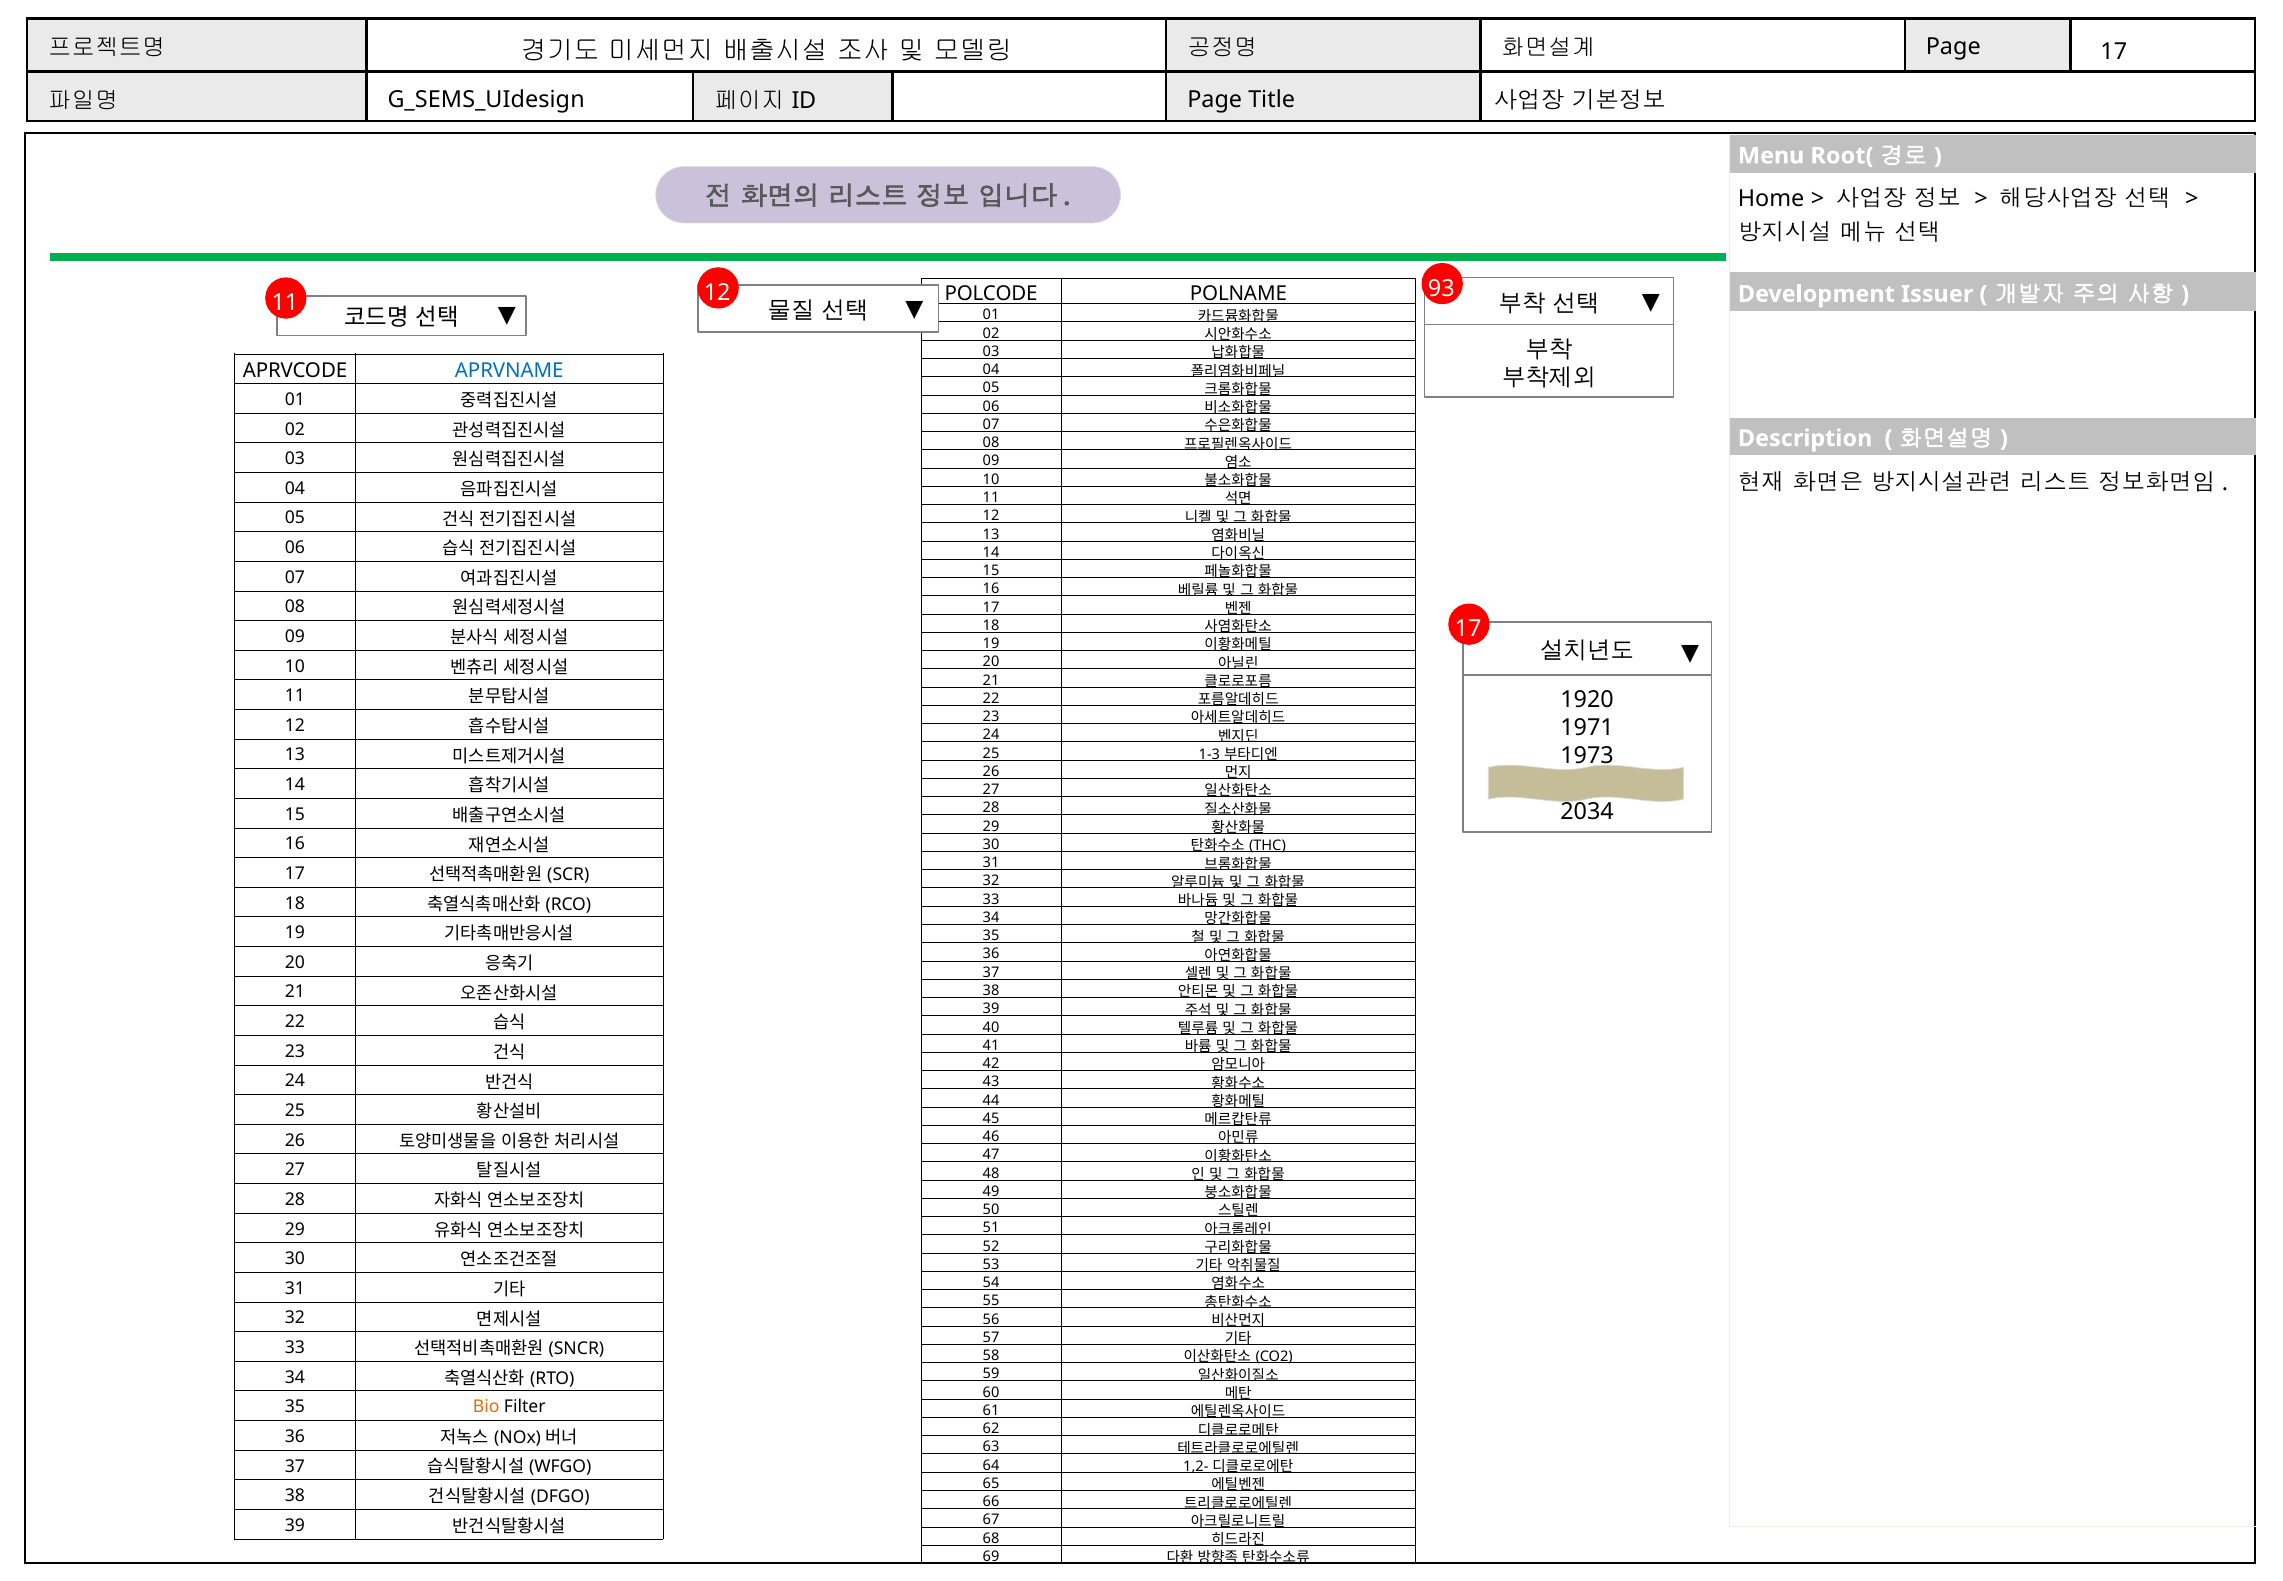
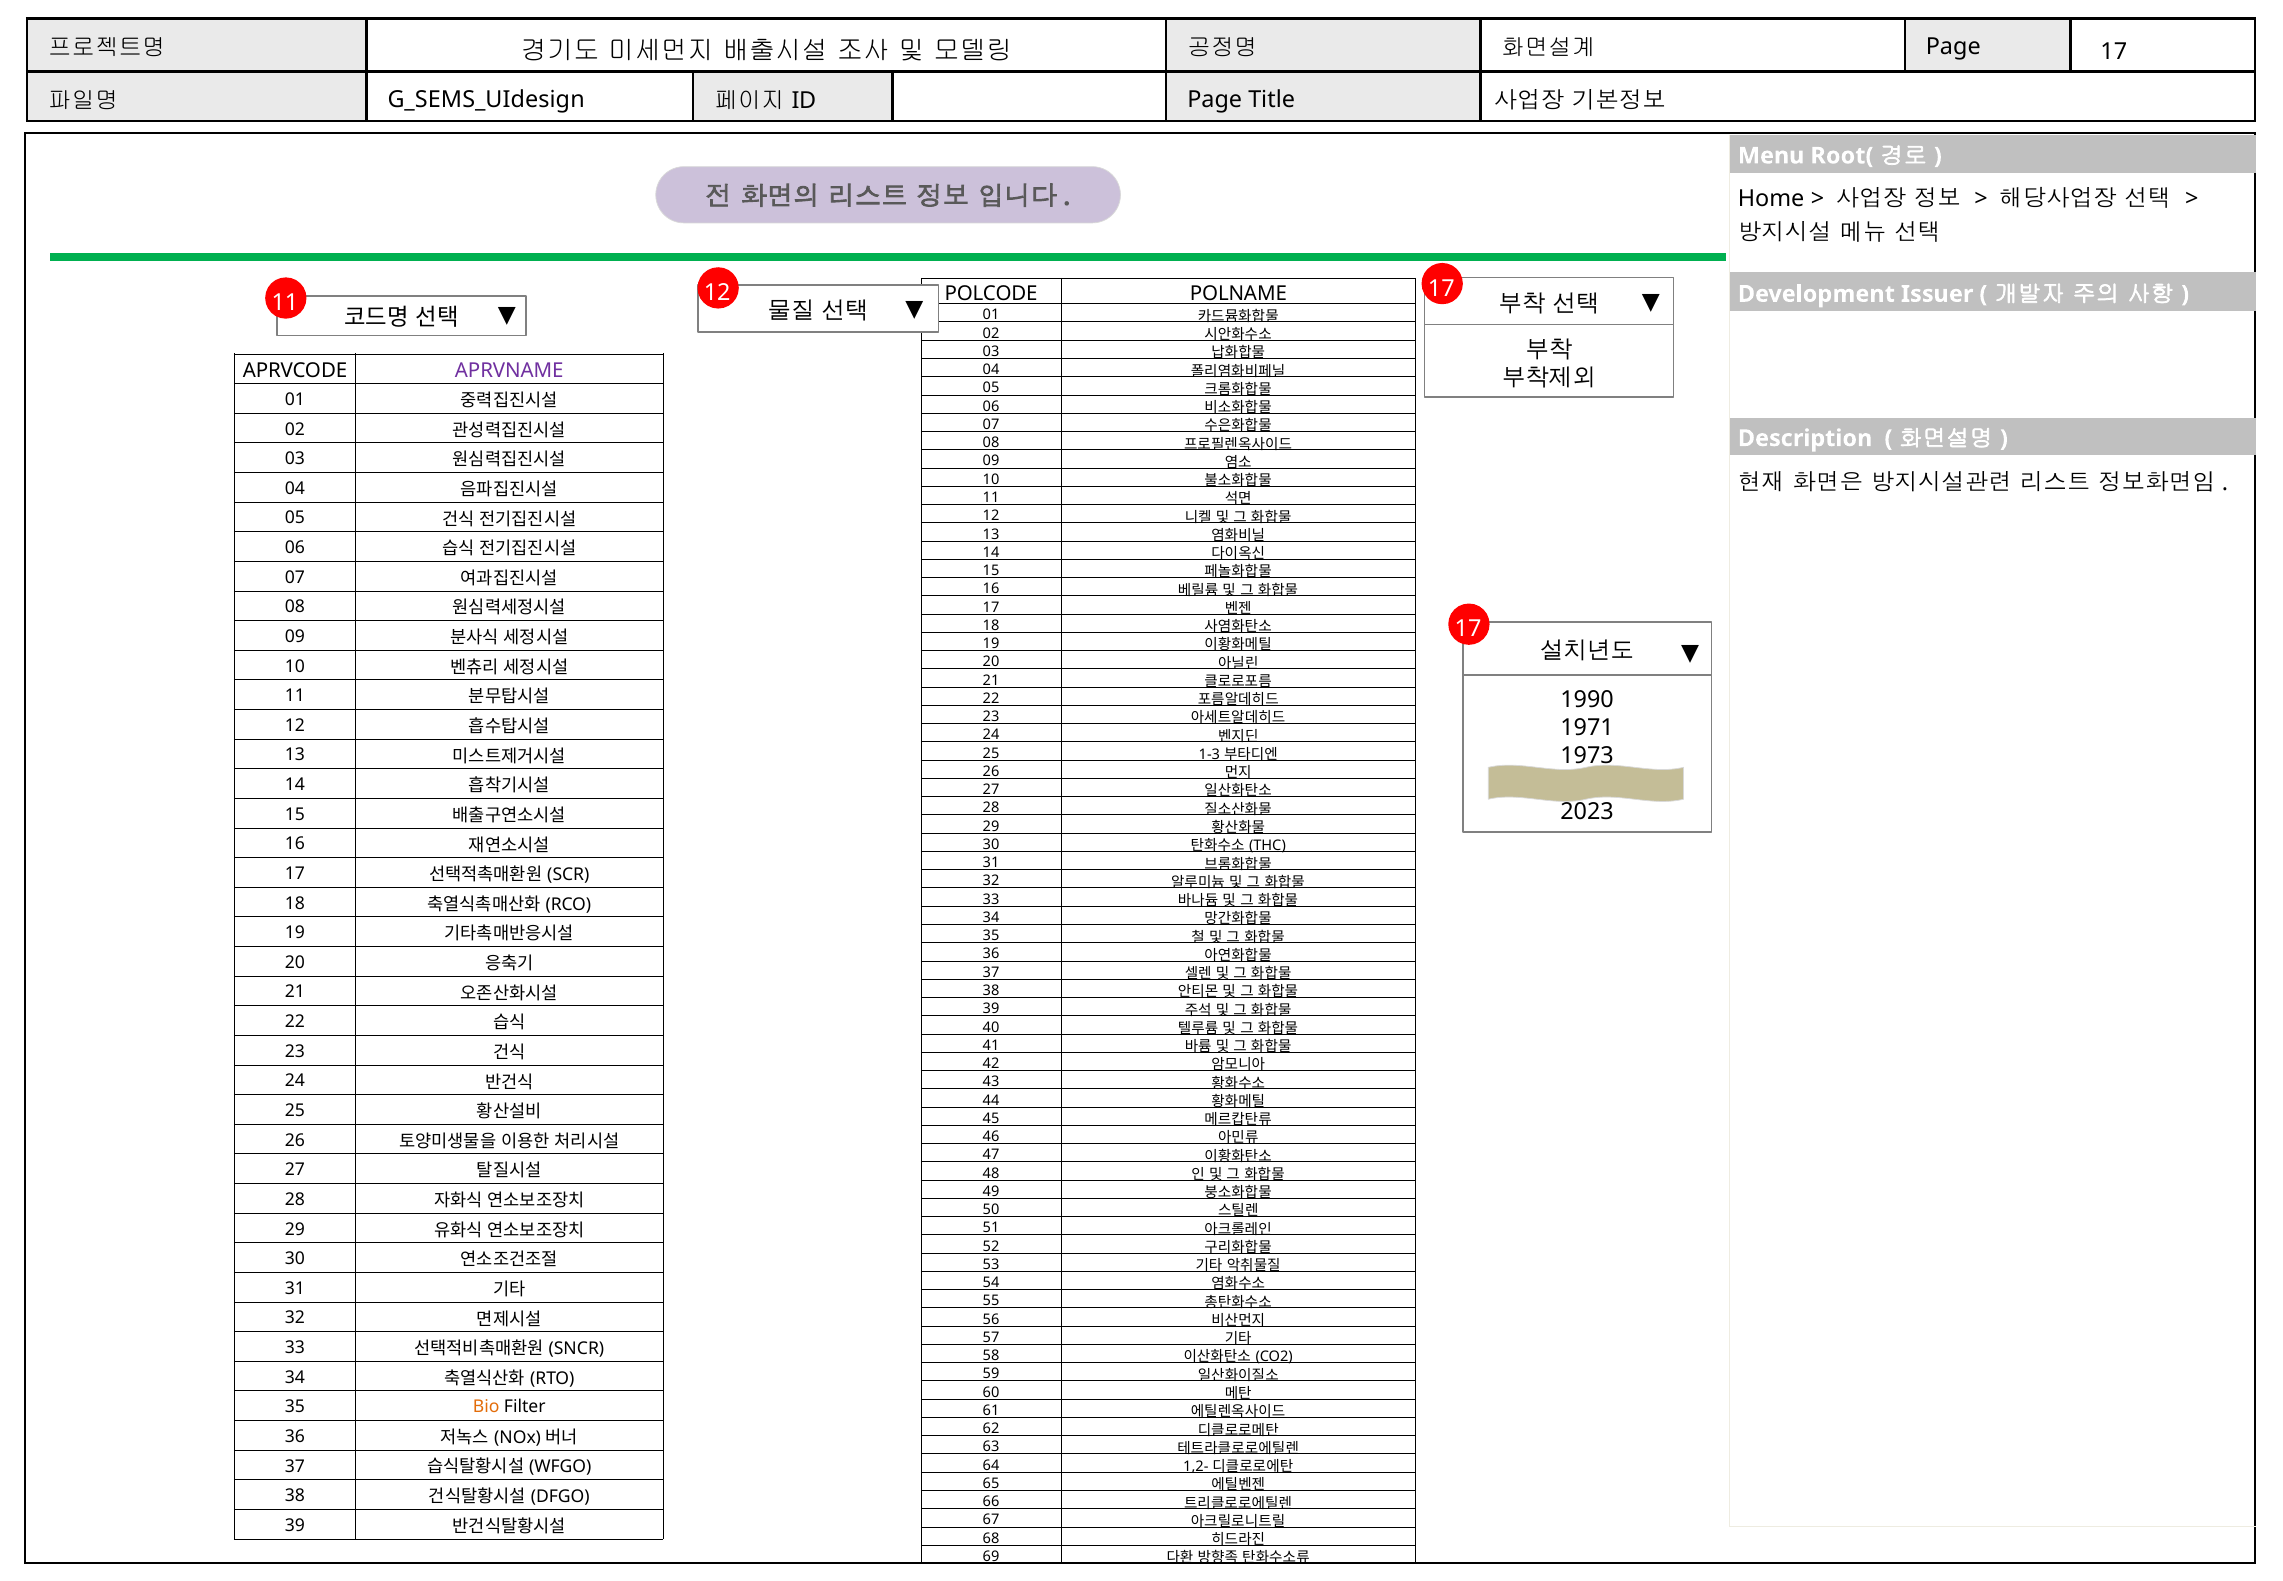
12 93: 93 -> 17 (1441, 288)
APRVNAME colour: blue -> purple (509, 370)
1920: 1920 -> 1990 (1587, 699)
2034: 2034 -> 2023 (1587, 811)
